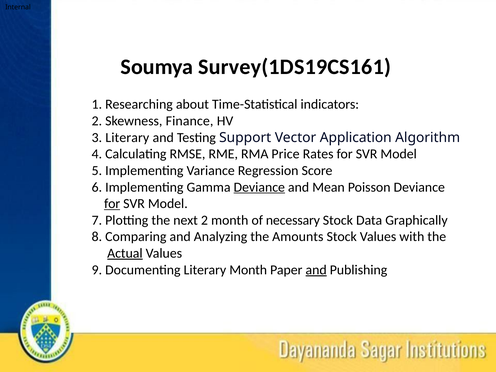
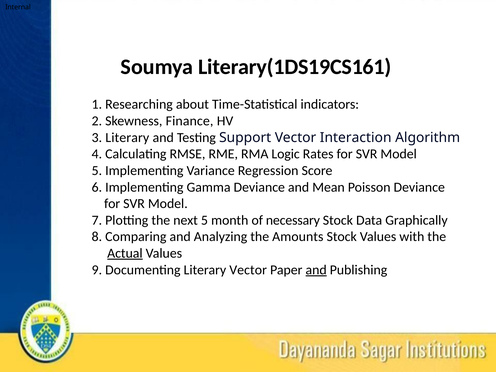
Survey(1DS19CS161: Survey(1DS19CS161 -> Literary(1DS19CS161 (295, 67)
Application: Application -> Interaction (356, 138)
Price: Price -> Logic (286, 154)
Deviance underline: present -> none (259, 187)
for underline: present -> none (112, 204)
next 2: 2 -> 5 (204, 220)
Literary Month: Month -> Vector (248, 270)
